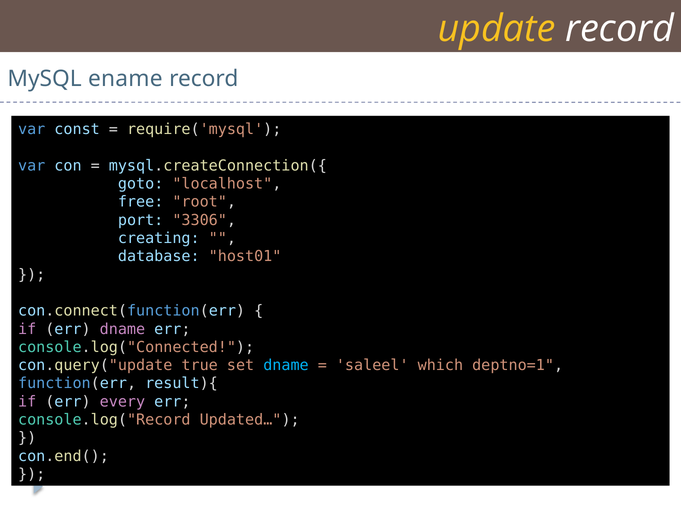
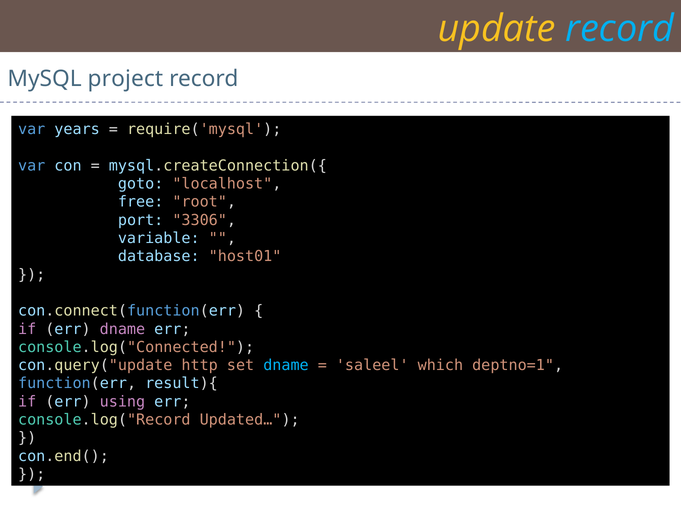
record colour: white -> light blue (620, 29)
ename: ename -> project (125, 79)
const: const -> years (77, 129)
creating: creating -> variable (159, 238)
true: true -> http (200, 365)
every: every -> using (122, 401)
